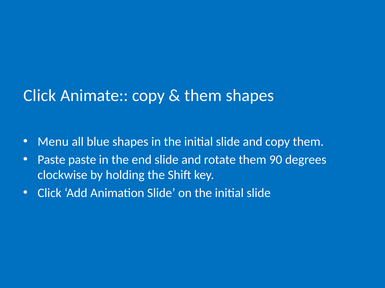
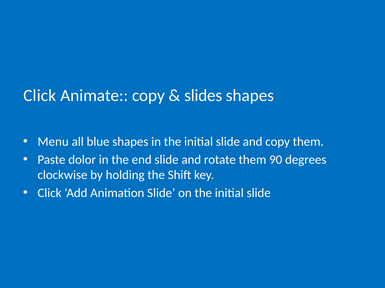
them: them -> slides (203, 96)
Paste paste: paste -> dolor (82, 160)
